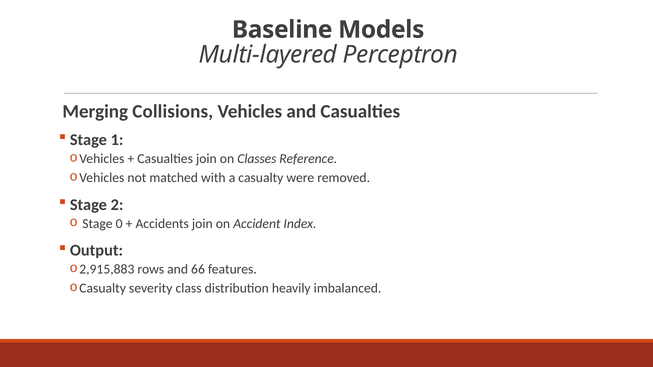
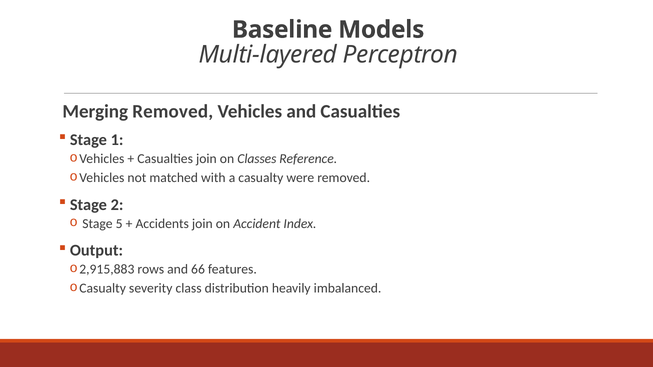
Merging Collisions: Collisions -> Removed (173, 111)
0: 0 -> 5 (119, 224)
